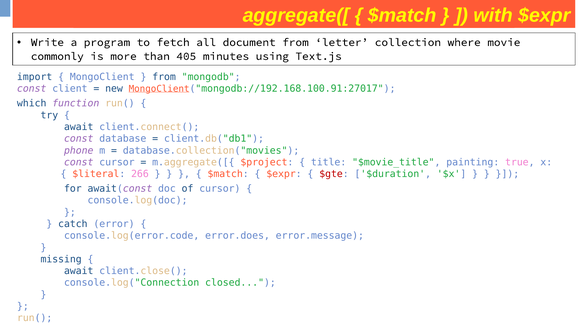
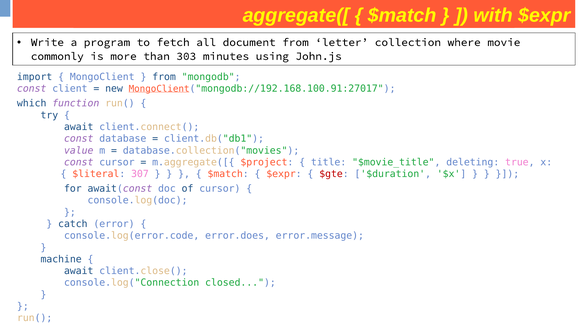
405: 405 -> 303 (186, 56)
Text.js: Text.js -> John.js (319, 56)
phone: phone -> value (79, 150)
painting: painting -> deleting (473, 162)
266: 266 -> 307 (140, 174)
missing: missing -> machine (61, 259)
